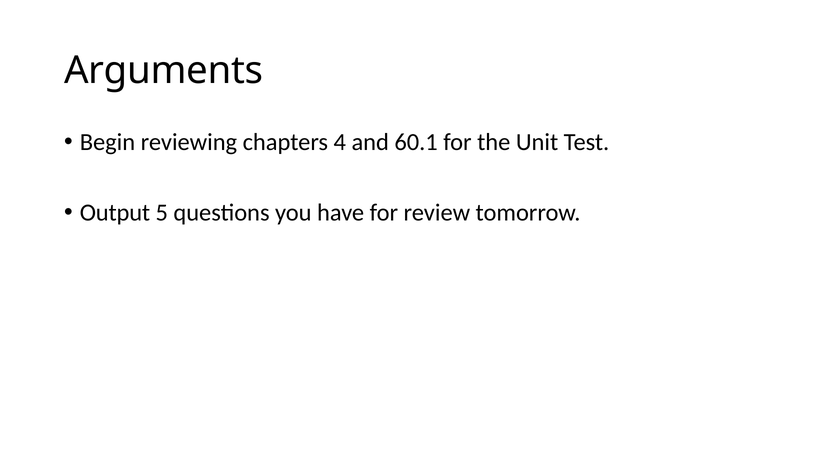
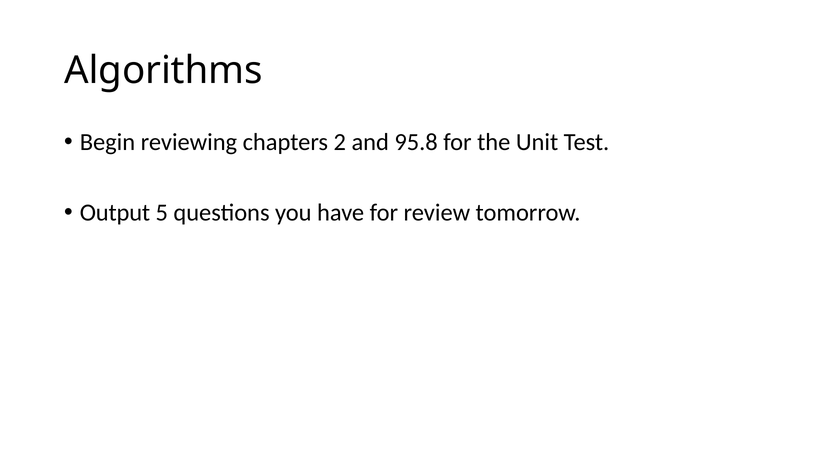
Arguments: Arguments -> Algorithms (163, 71)
4: 4 -> 2 (340, 142)
60.1: 60.1 -> 95.8 (416, 142)
